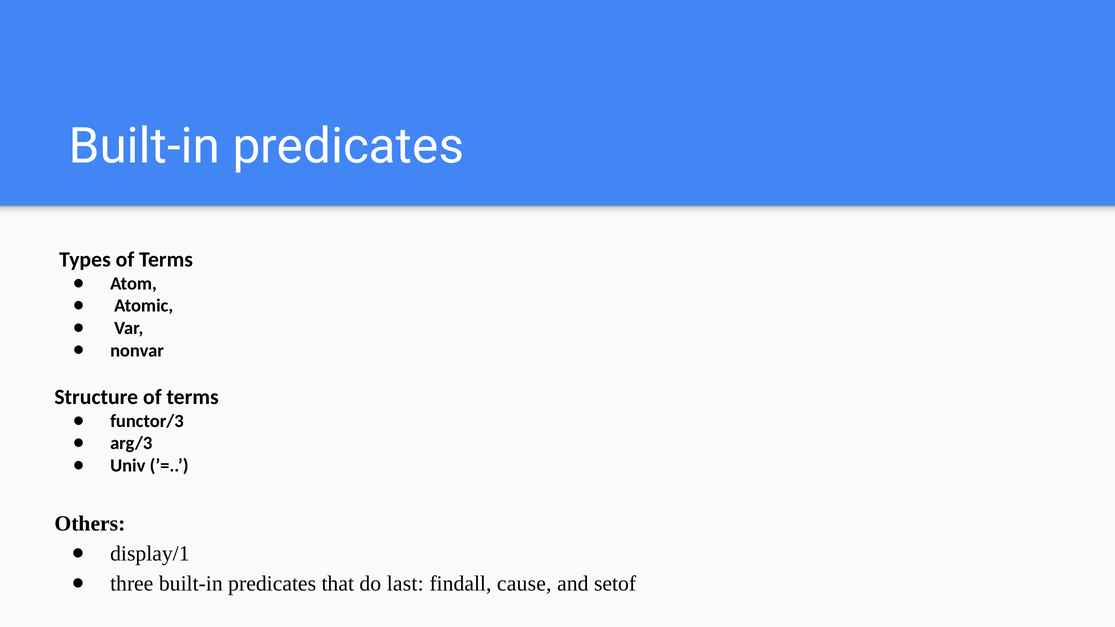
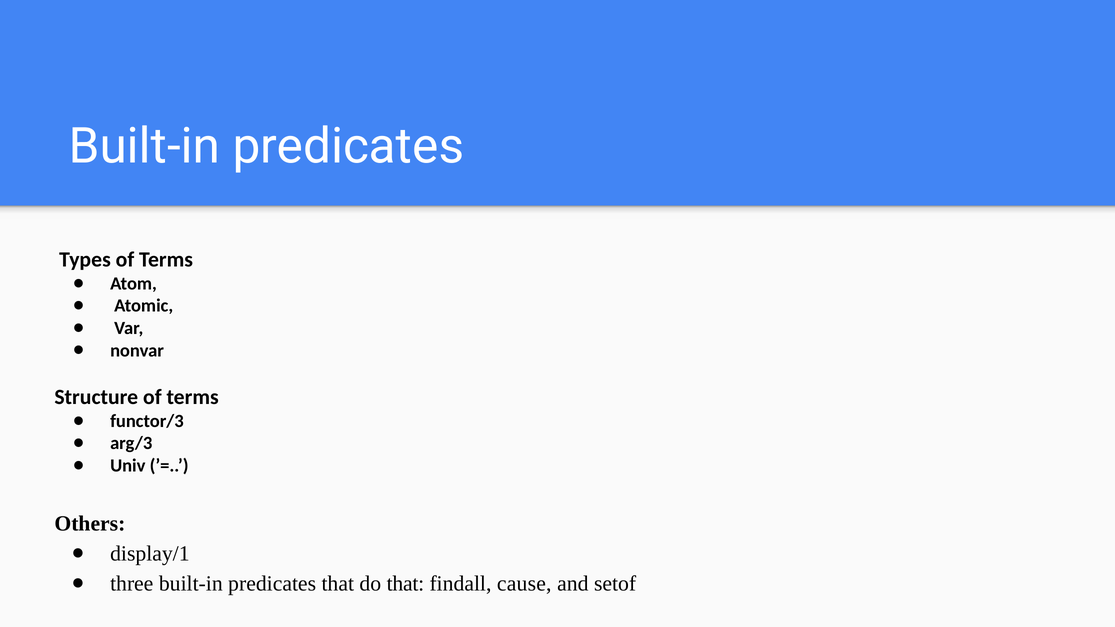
do last: last -> that (405, 584)
